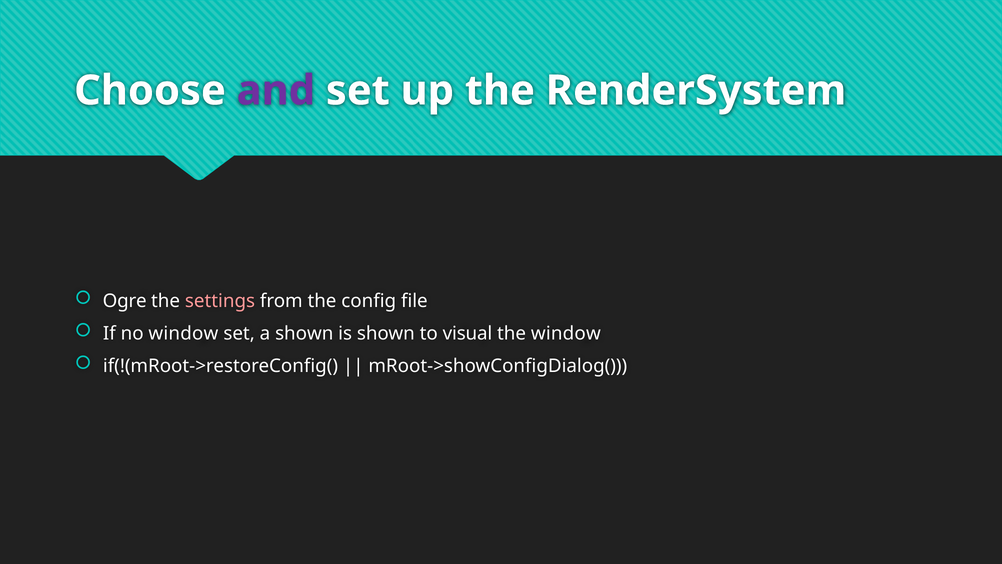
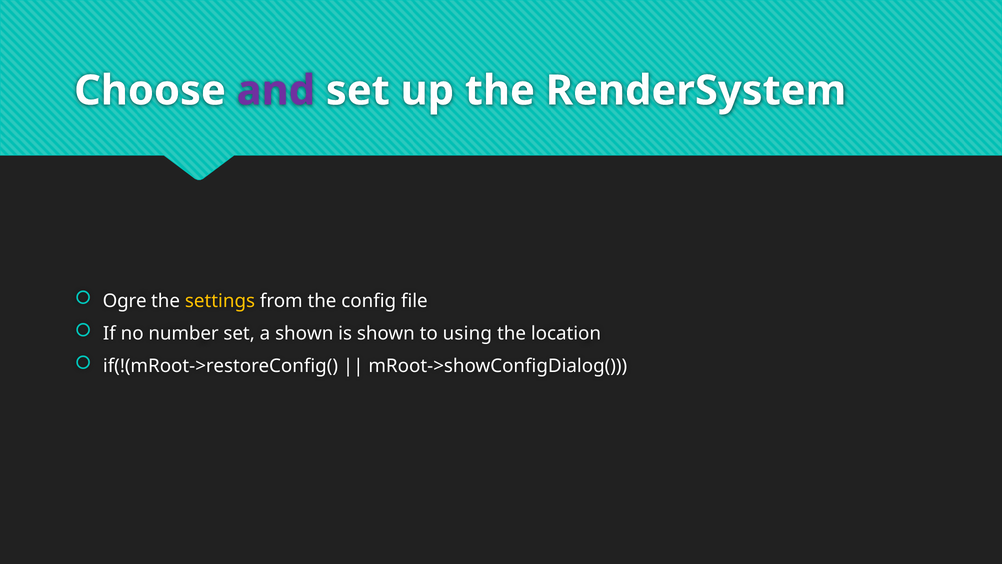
settings colour: pink -> yellow (220, 301)
no window: window -> number (184, 333)
visual: visual -> using (467, 333)
the window: window -> location (566, 333)
